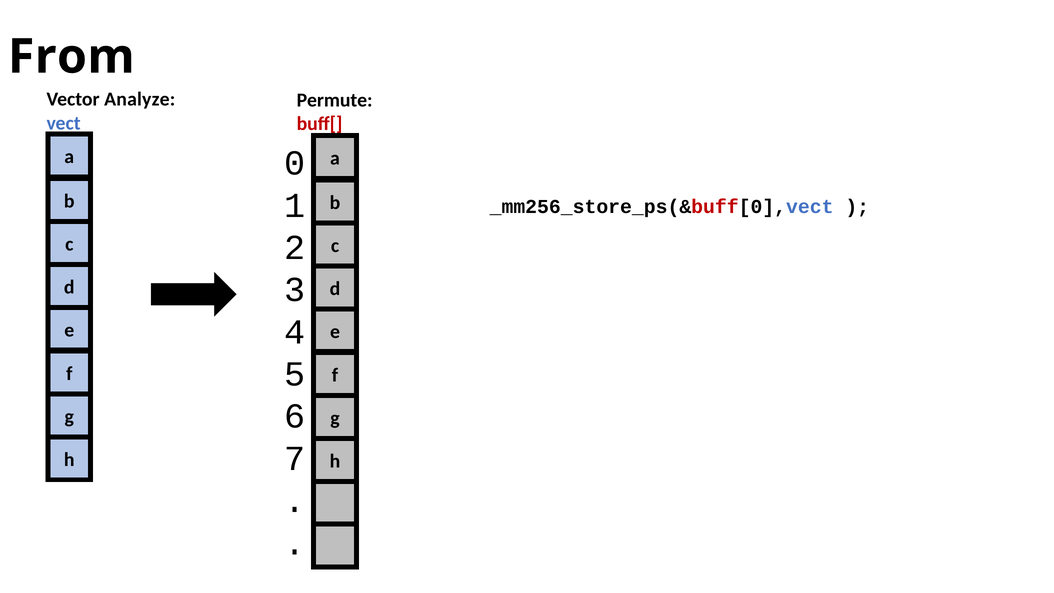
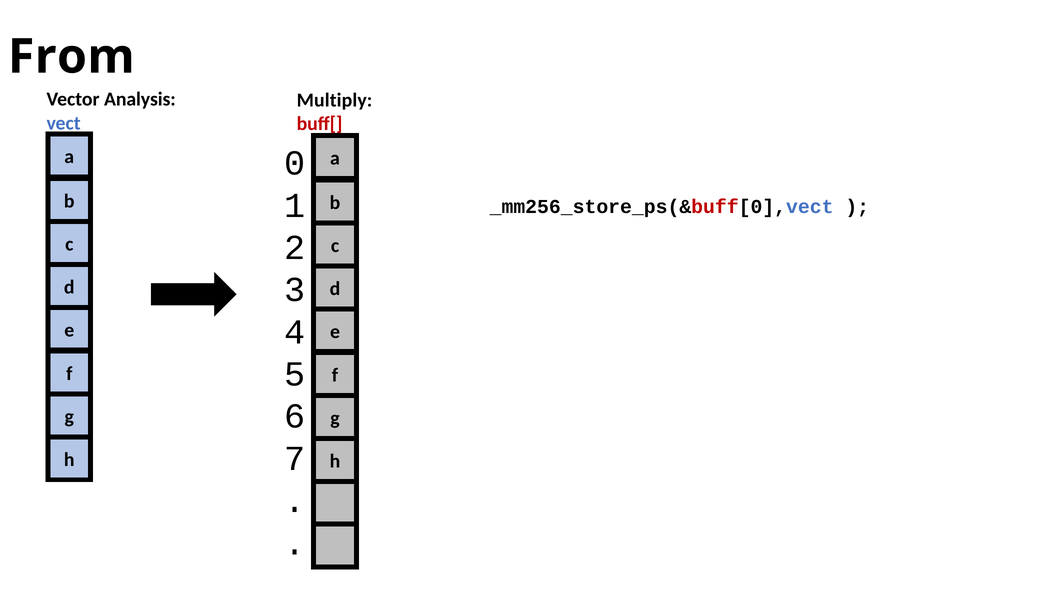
Analyze: Analyze -> Analysis (140, 99)
Permute: Permute -> Multiply (334, 100)
